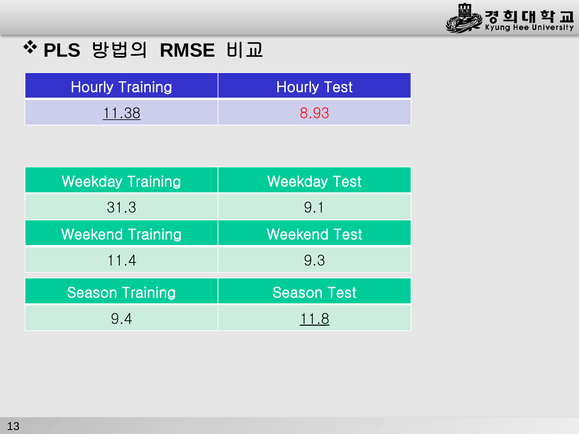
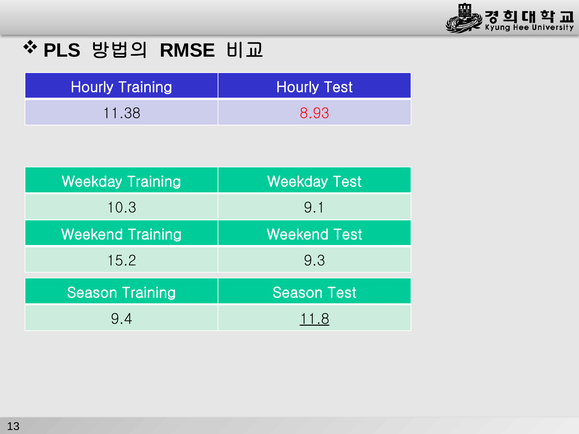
11.38 underline: present -> none (122, 113)
31.3: 31.3 -> 10.3 (122, 208)
11.4: 11.4 -> 15.2 (122, 261)
